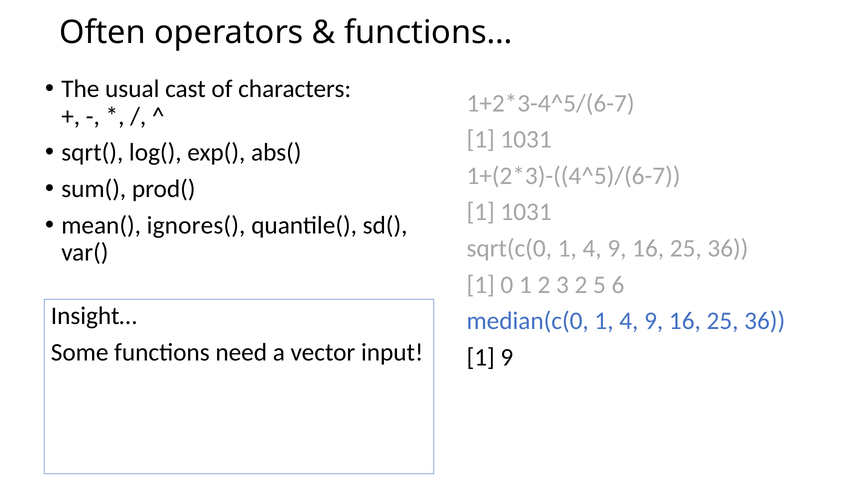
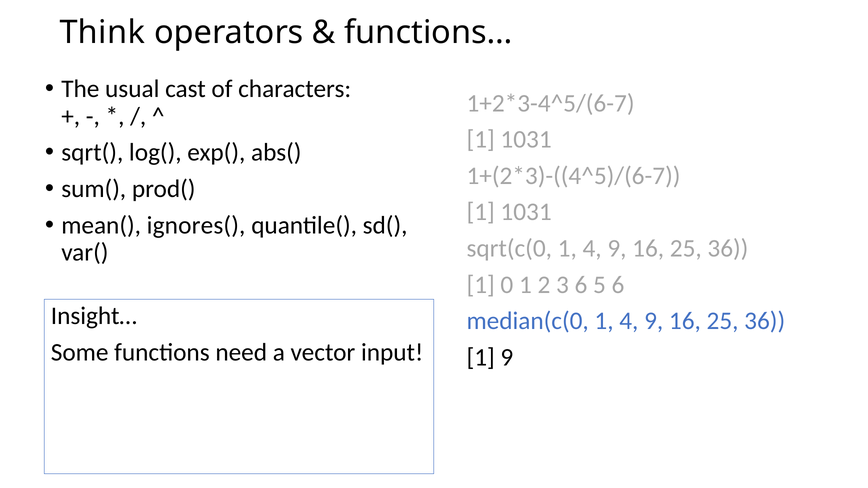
Often: Often -> Think (102, 32)
3 2: 2 -> 6 (581, 285)
